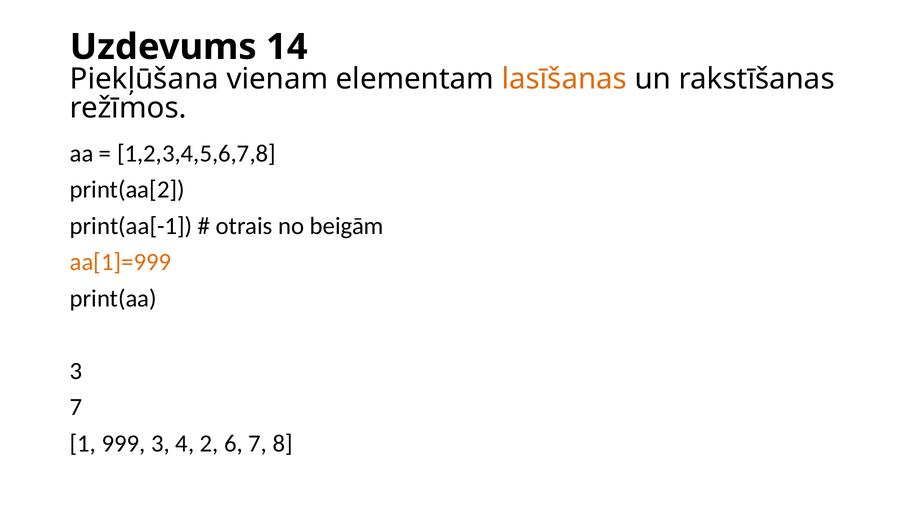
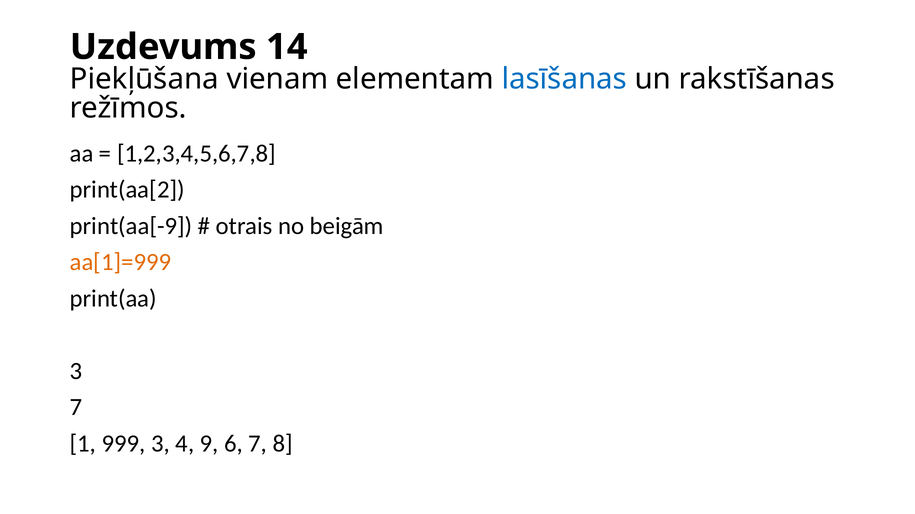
lasīšanas colour: orange -> blue (564, 79)
print(aa[-1: print(aa[-1 -> print(aa[-9 (131, 226)
2: 2 -> 9 (209, 444)
